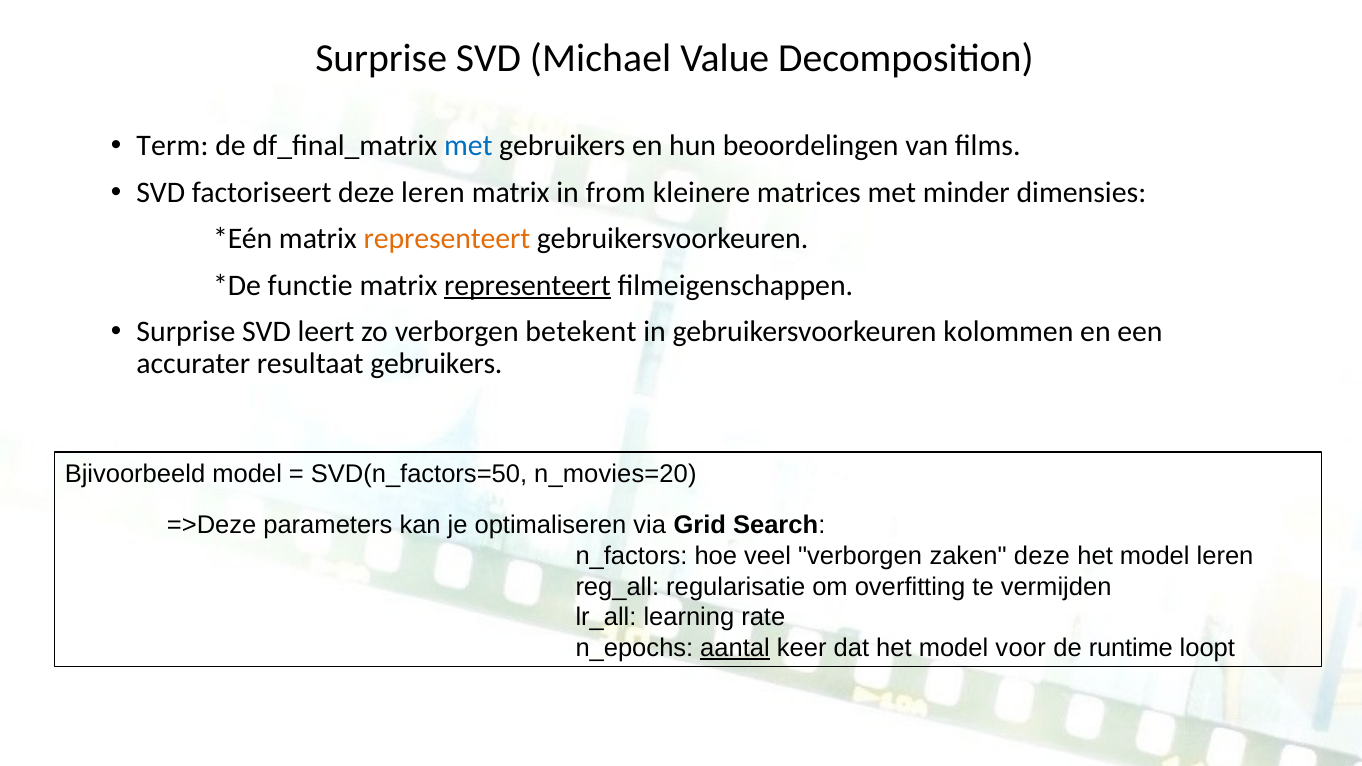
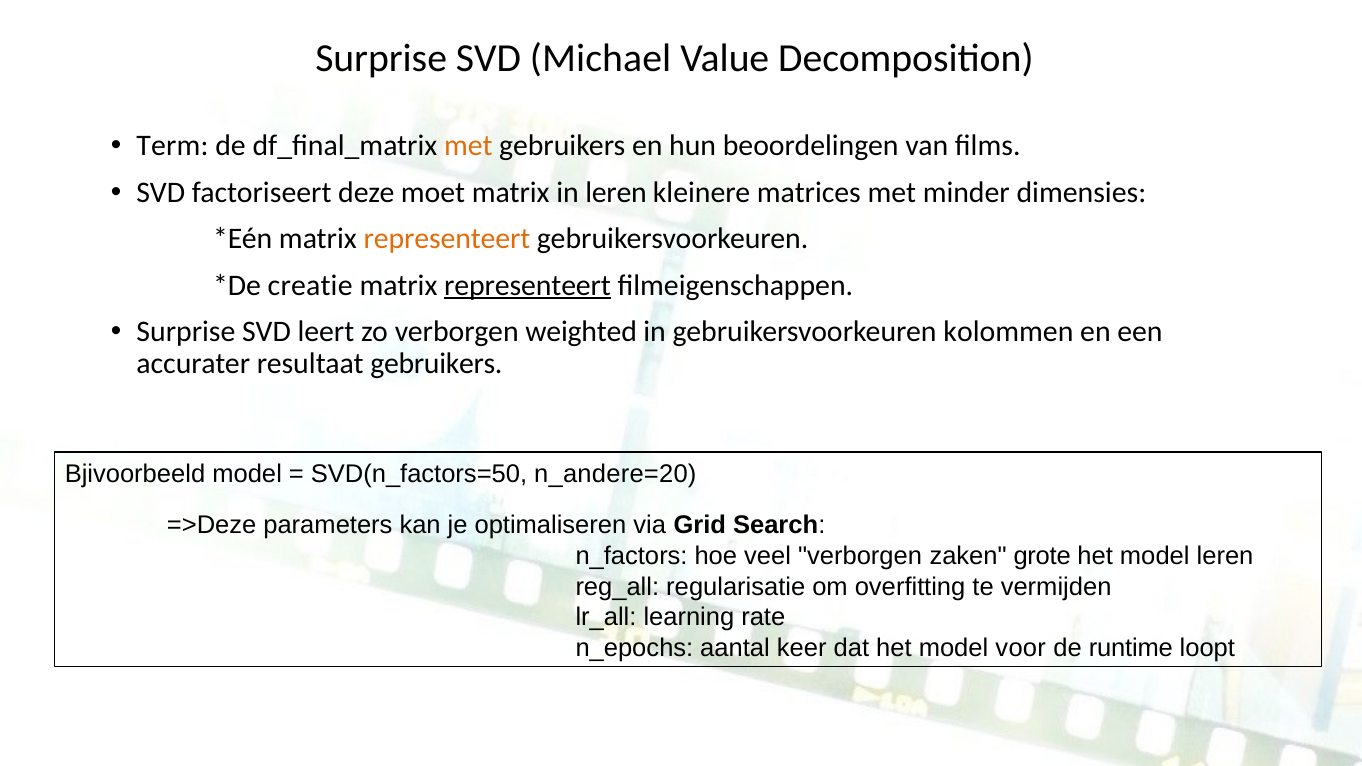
met colour: blue -> orange (468, 146)
deze leren: leren -> moet (433, 193)
in from: from -> leren (616, 193)
functie: functie -> creatie (310, 285)
betekent: betekent -> weighted (581, 332)
n_movies=20: n_movies=20 -> n_andere=20 (615, 474)
zaken deze: deze -> grote (1042, 556)
aantal underline: present -> none (735, 648)
